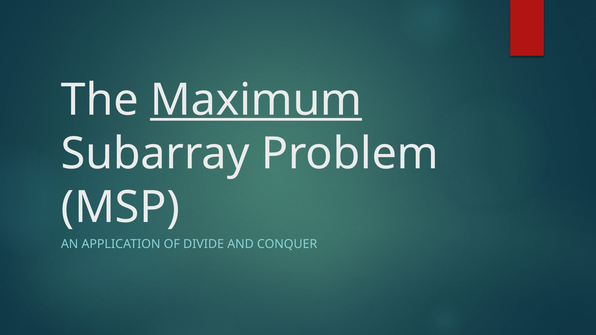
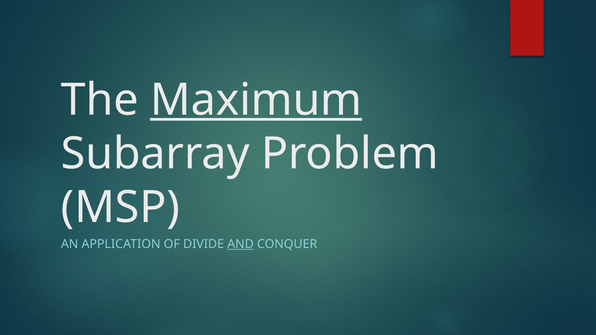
AND underline: none -> present (241, 244)
